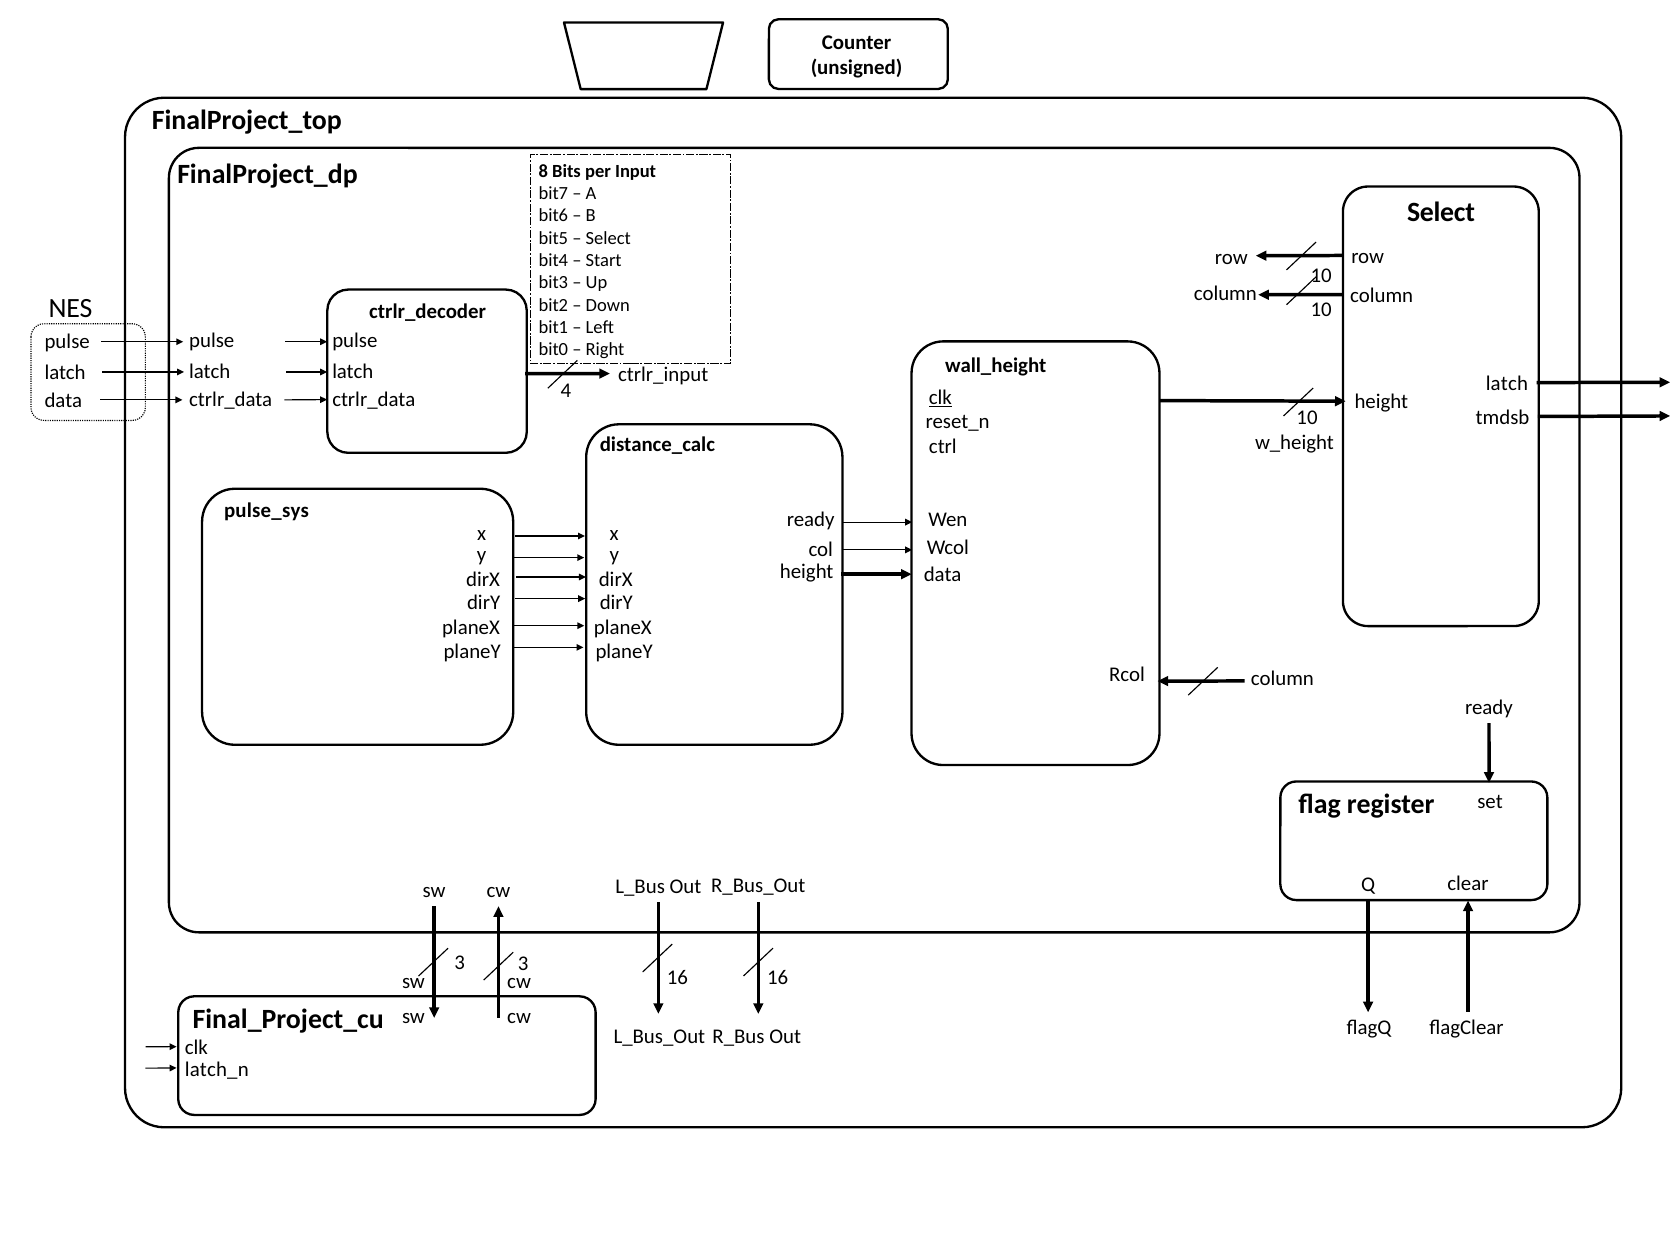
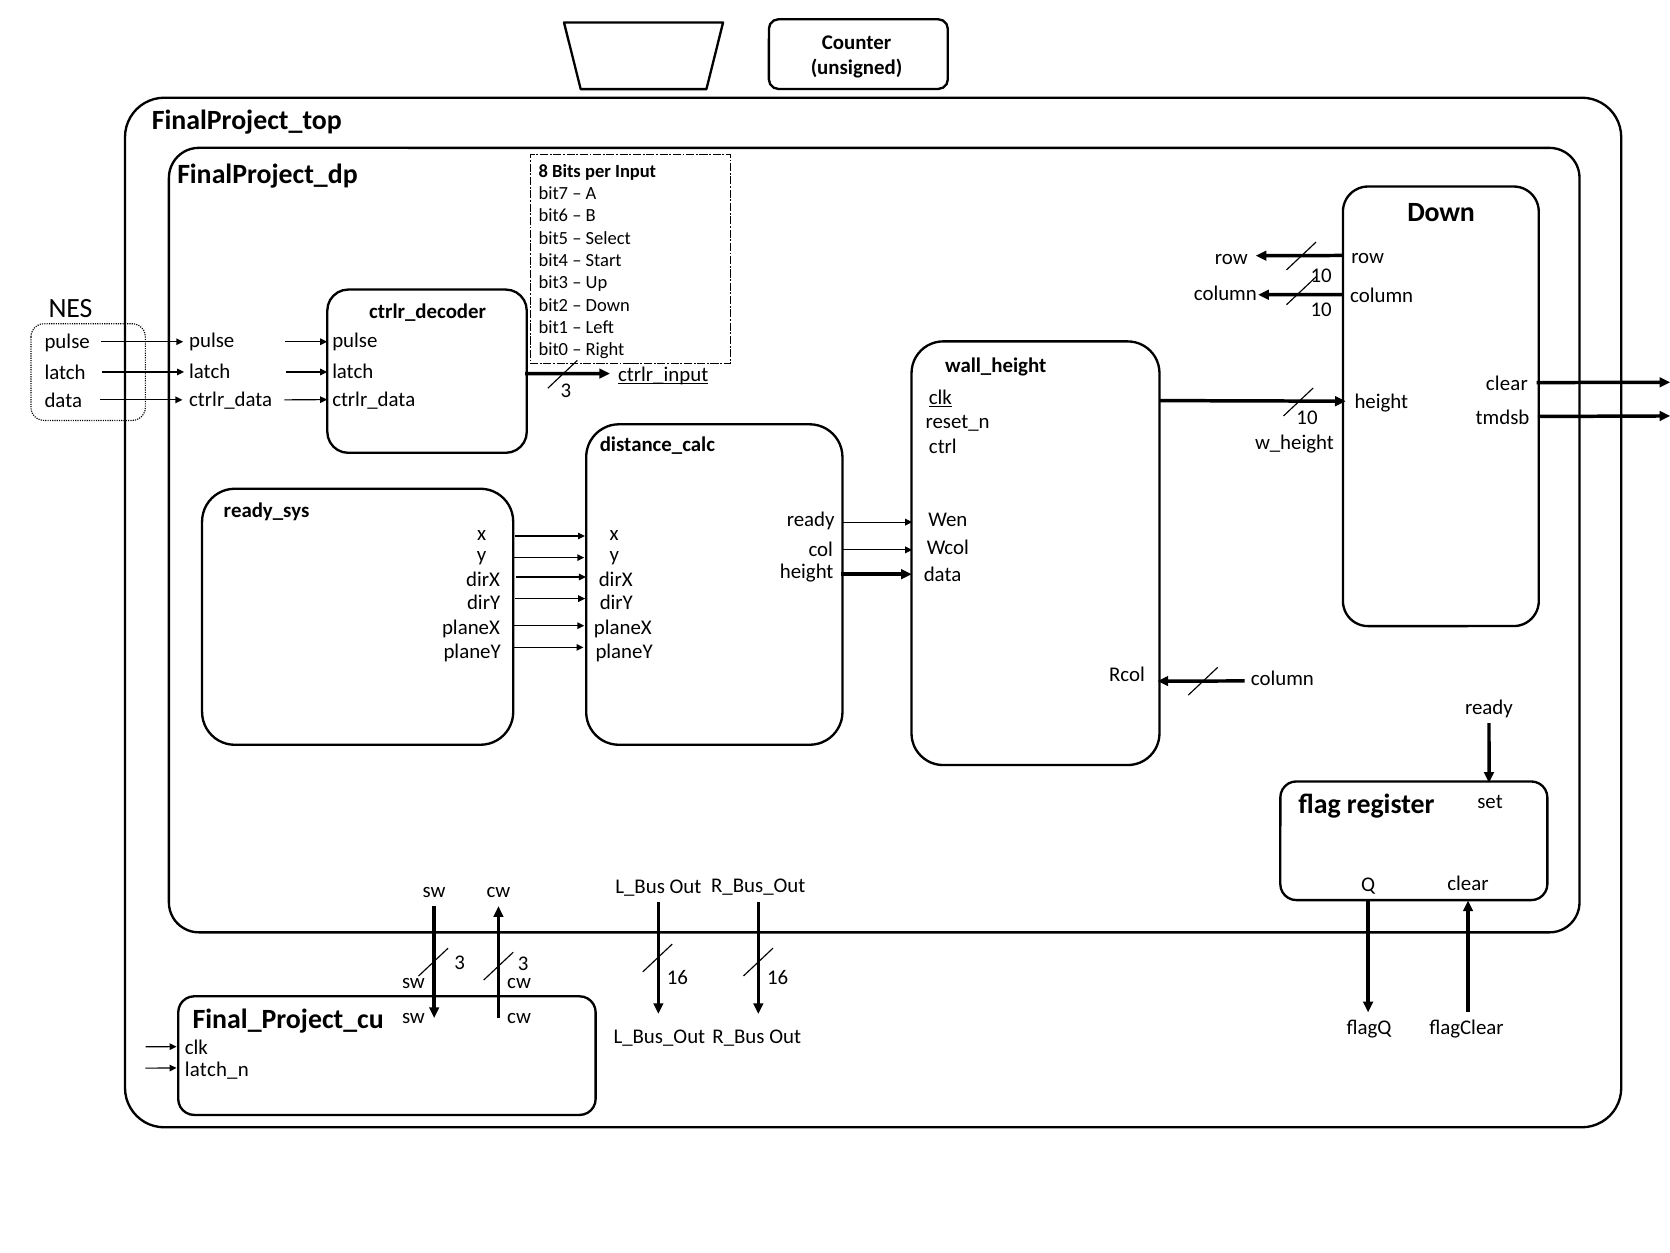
Select: Select -> Down (1441, 213)
ctrlr_input underline: none -> present (663, 375)
latch: latch -> clear (1507, 384)
ctrlr_data 4: 4 -> 3 (566, 390)
pulse_sys: pulse_sys -> ready_sys (267, 510)
